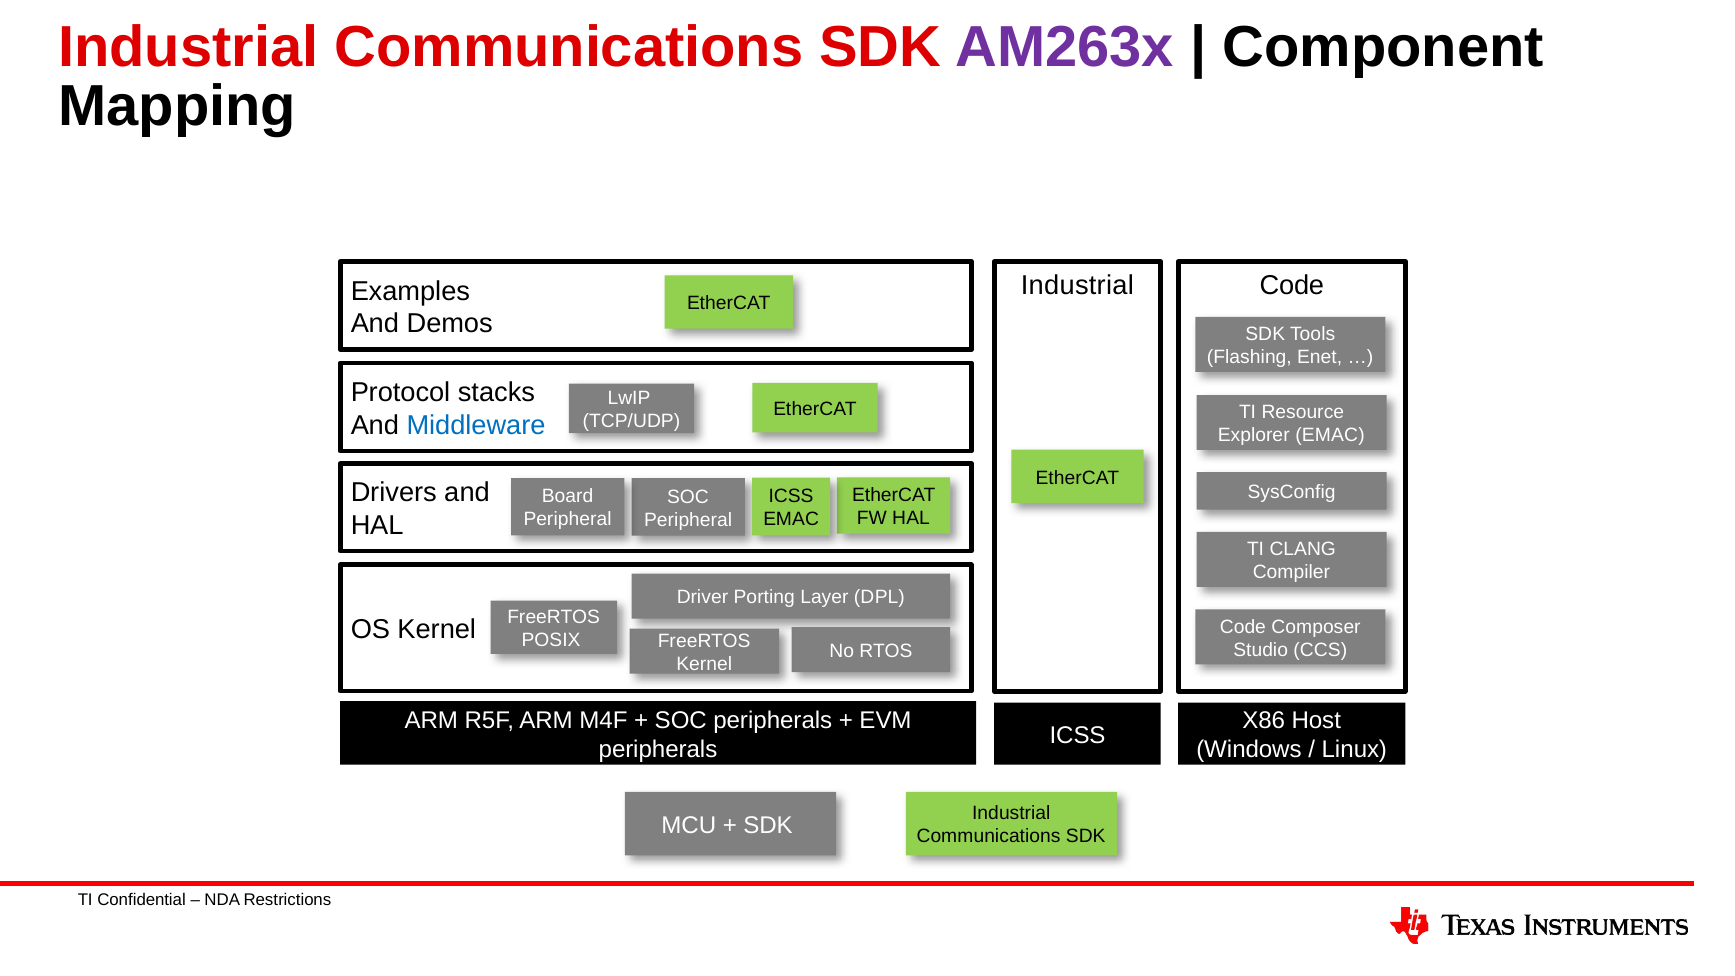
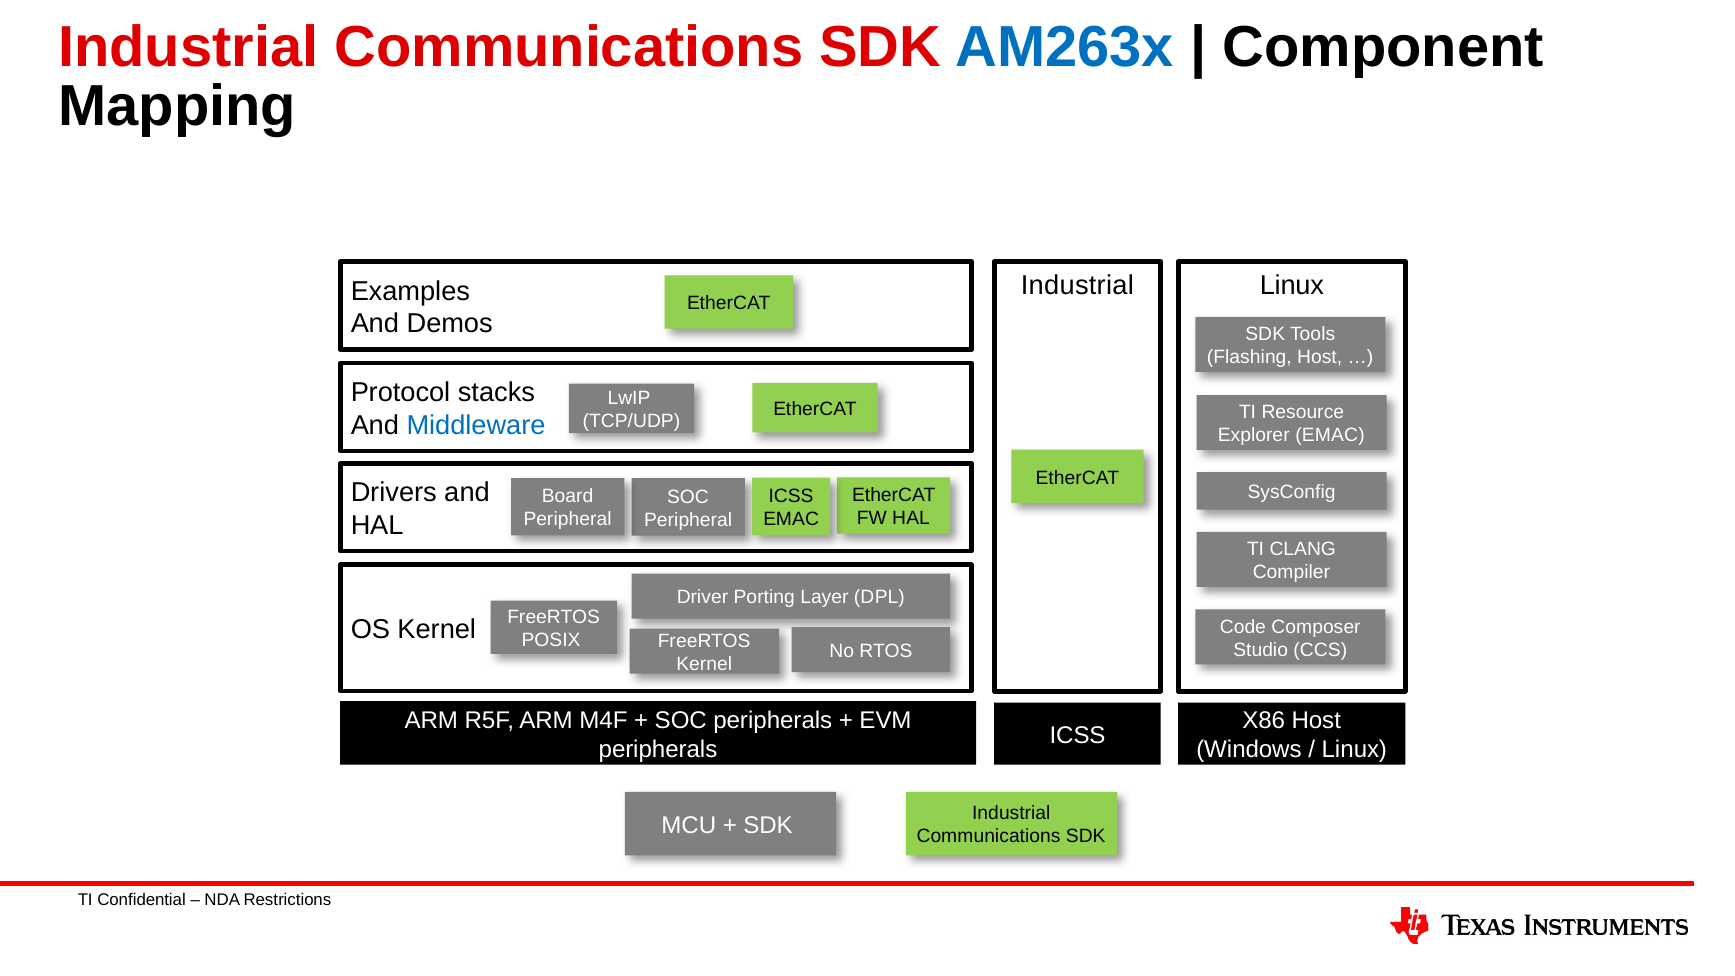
AM263x colour: purple -> blue (1065, 47)
Code: Code -> Linux (1292, 285)
Flashing Enet: Enet -> Host (1320, 357)
